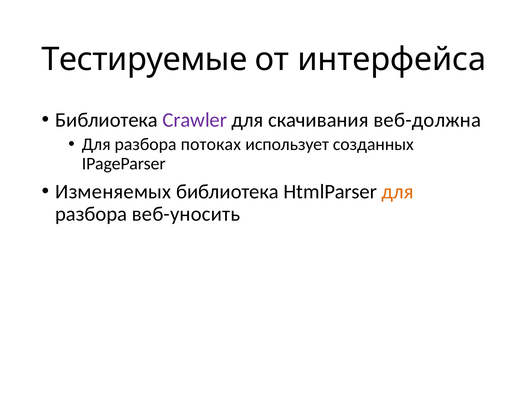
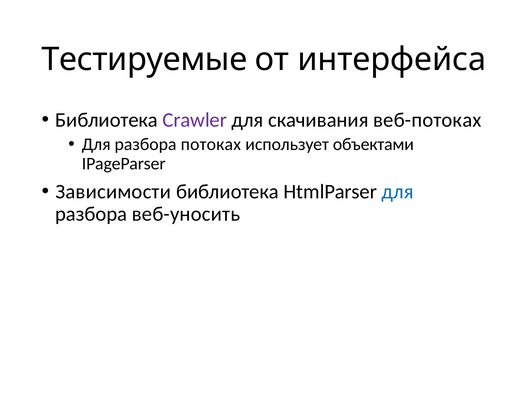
веб-должна: веб-должна -> веб-потоках (427, 120)
созданных: созданных -> объектами (373, 144)
Изменяемых: Изменяемых -> Зависимости (113, 192)
для colour: orange -> blue (398, 192)
